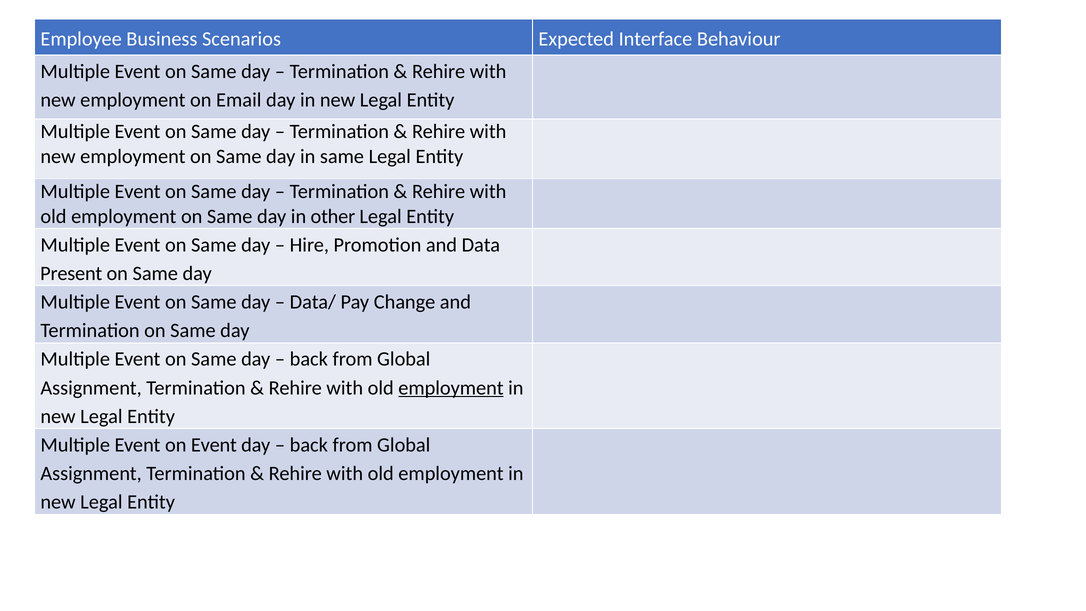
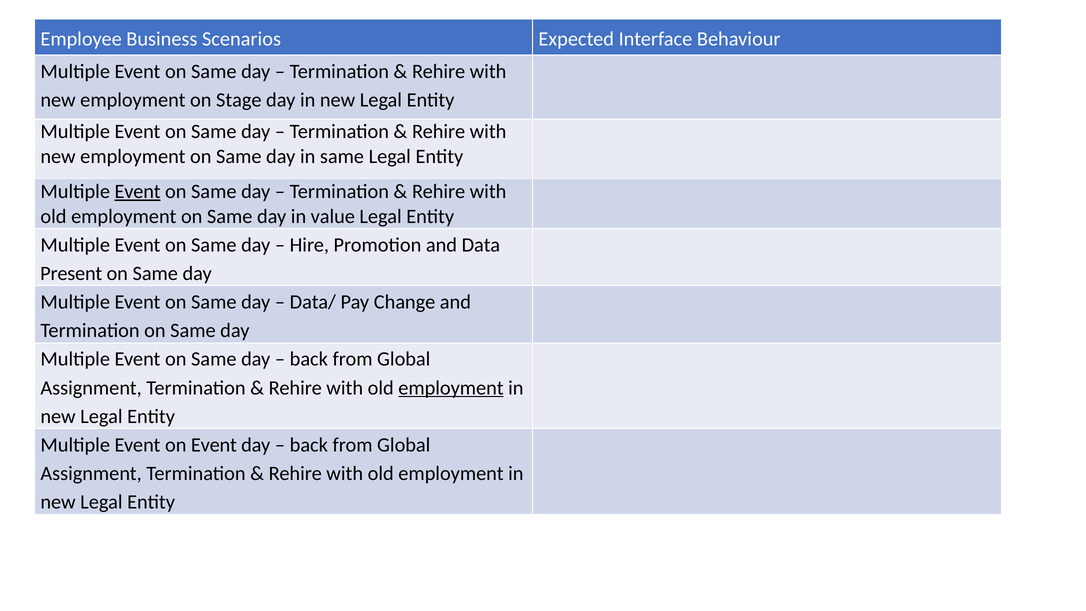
Email: Email -> Stage (239, 100)
Event underline: none -> present (138, 191)
other: other -> value (333, 216)
